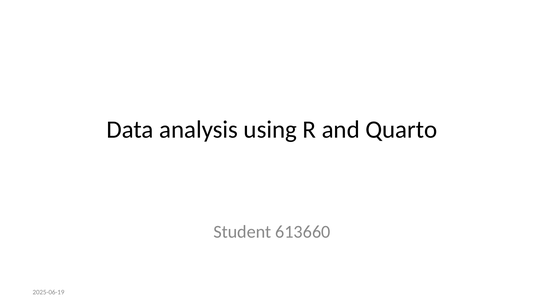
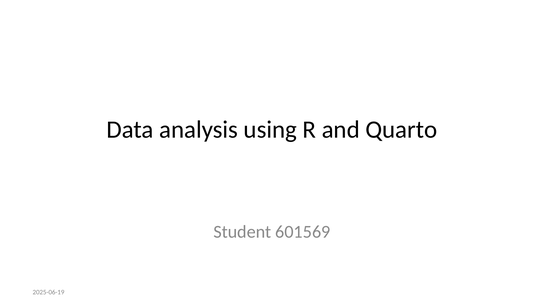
613660: 613660 -> 601569 (303, 232)
